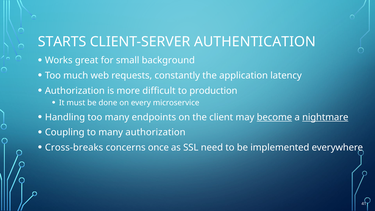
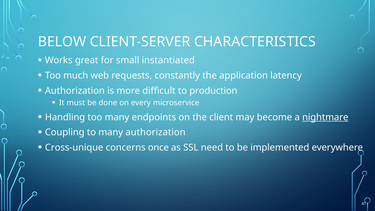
STARTS: STARTS -> BELOW (62, 42)
AUTHENTICATION: AUTHENTICATION -> CHARACTERISTICS (255, 42)
background: background -> instantiated (168, 60)
become underline: present -> none (274, 117)
Cross-breaks: Cross-breaks -> Cross-unique (74, 147)
